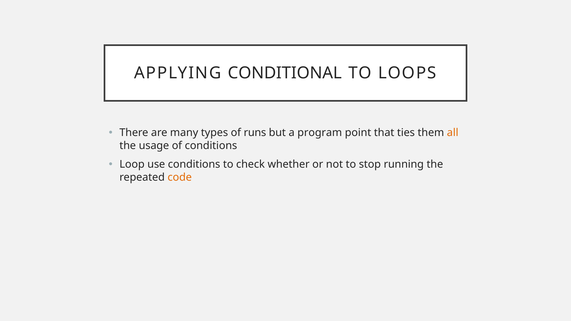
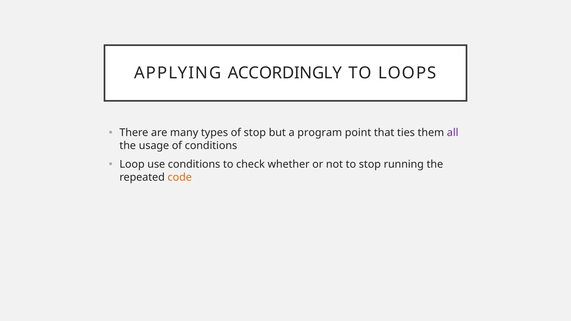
CONDITIONAL: CONDITIONAL -> ACCORDINGLY (285, 73)
of runs: runs -> stop (255, 133)
all colour: orange -> purple (453, 133)
